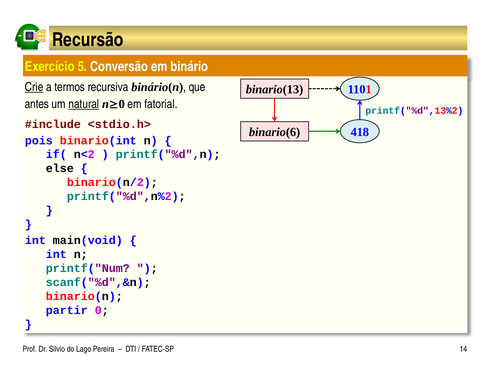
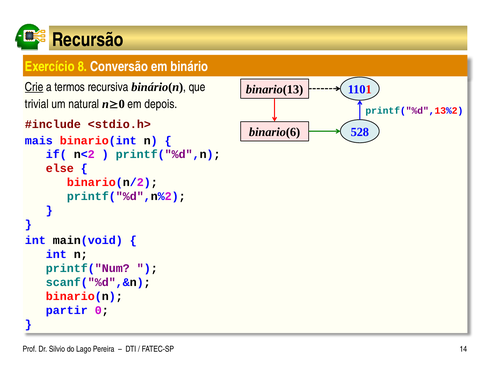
5: 5 -> 8 (82, 66)
antes: antes -> trivial (37, 104)
natural underline: present -> none (84, 104)
fatorial: fatorial -> depois (161, 104)
418: 418 -> 528 (360, 132)
pois: pois -> mais (39, 140)
else colour: black -> red (60, 168)
